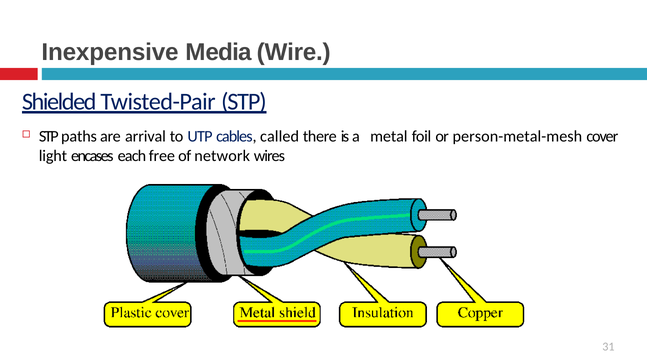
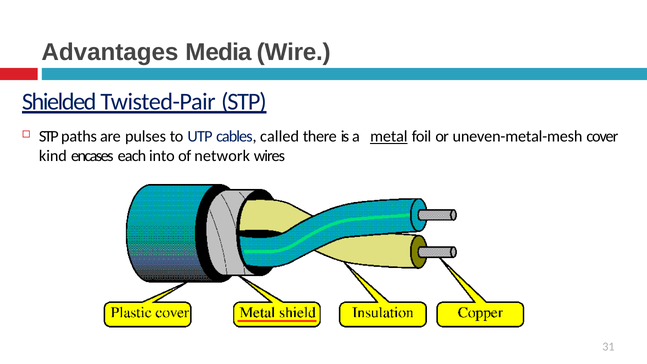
Inexpensive: Inexpensive -> Advantages (110, 52)
arrival: arrival -> pulses (146, 136)
metal underline: none -> present (389, 136)
person-metal-mesh: person-metal-mesh -> uneven-metal-mesh (517, 136)
light: light -> kind (53, 156)
free: free -> into (162, 156)
